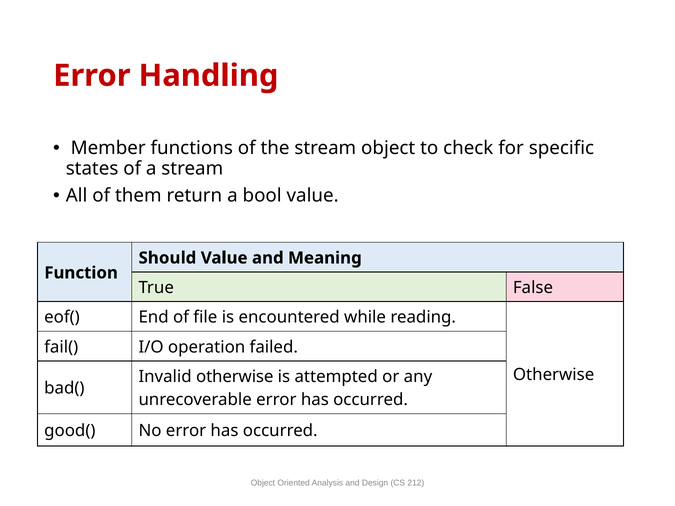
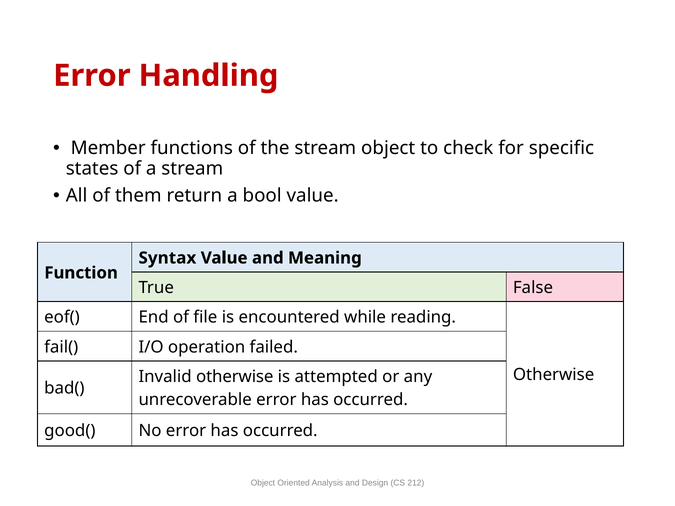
Should: Should -> Syntax (167, 258)
